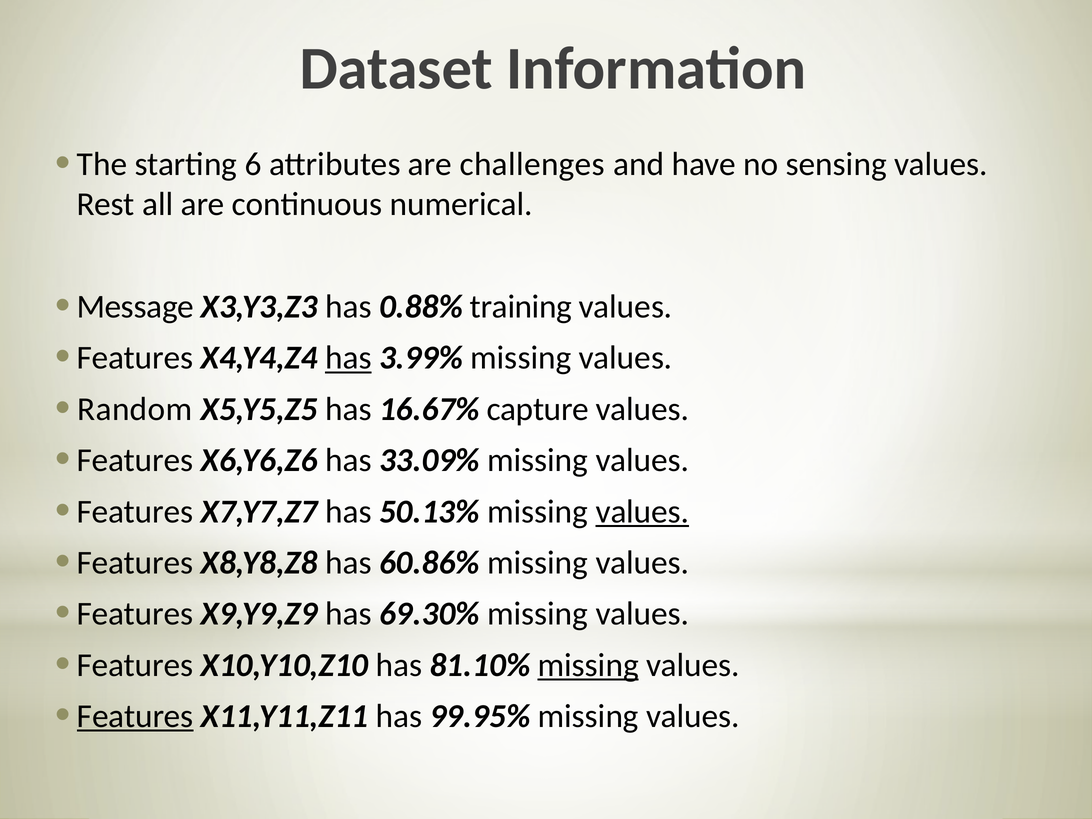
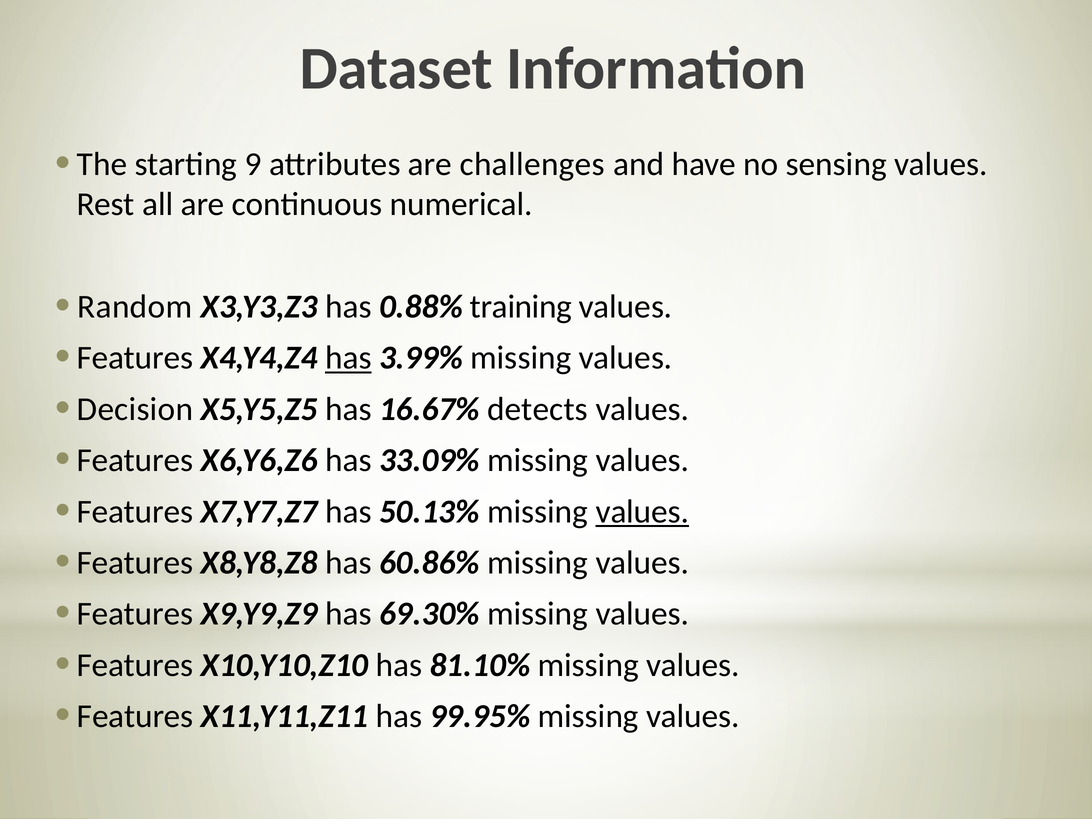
6: 6 -> 9 (253, 164)
Message: Message -> Random (135, 307)
Random: Random -> Decision (135, 409)
capture: capture -> detects (538, 409)
missing underline: present -> none (588, 665)
Features underline: present -> none (135, 716)
